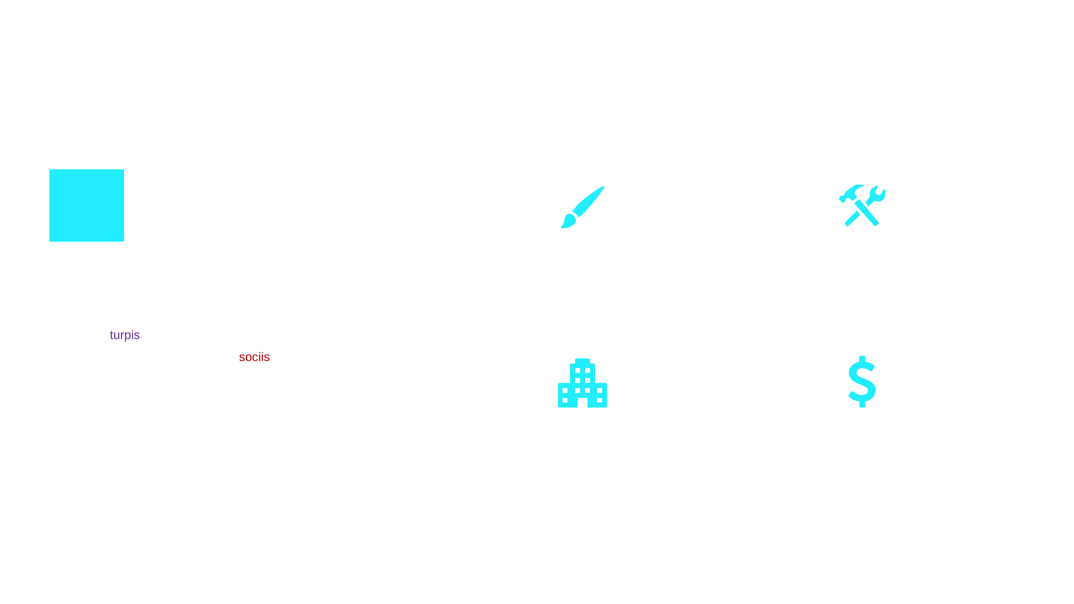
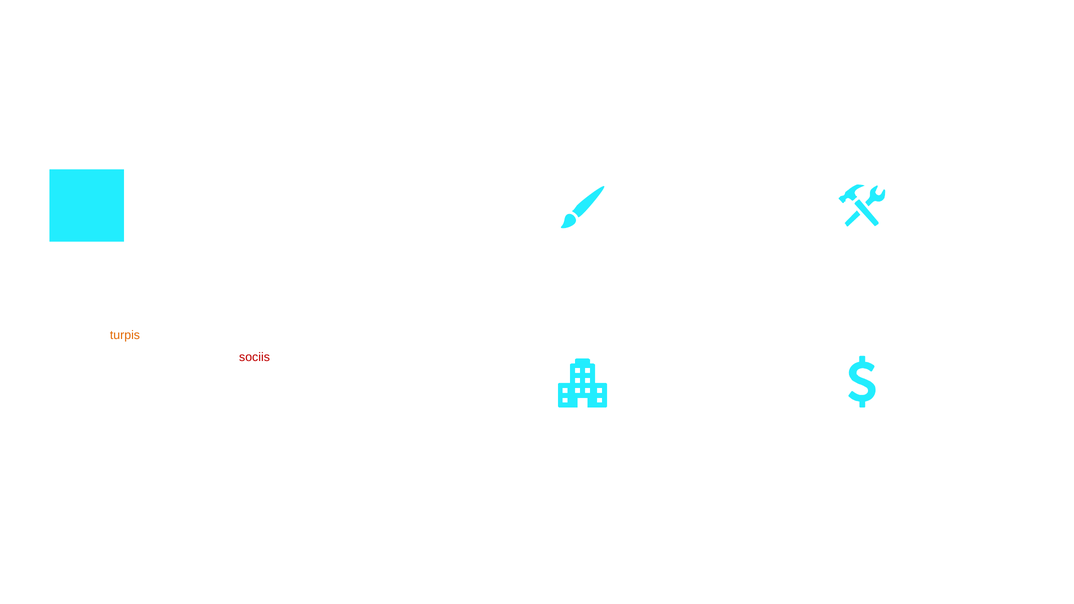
turpis colour: purple -> orange (125, 335)
